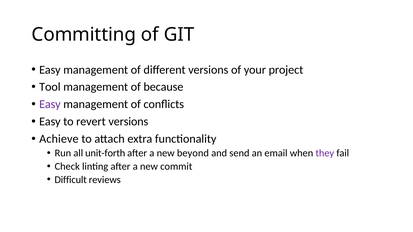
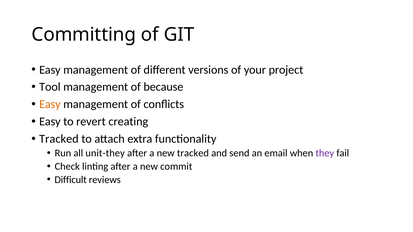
Easy colour: purple -> orange (50, 104)
revert versions: versions -> creating (128, 122)
Achieve: Achieve -> Tracked (59, 139)
unit-forth: unit-forth -> unit-they (105, 153)
new beyond: beyond -> tracked (193, 153)
